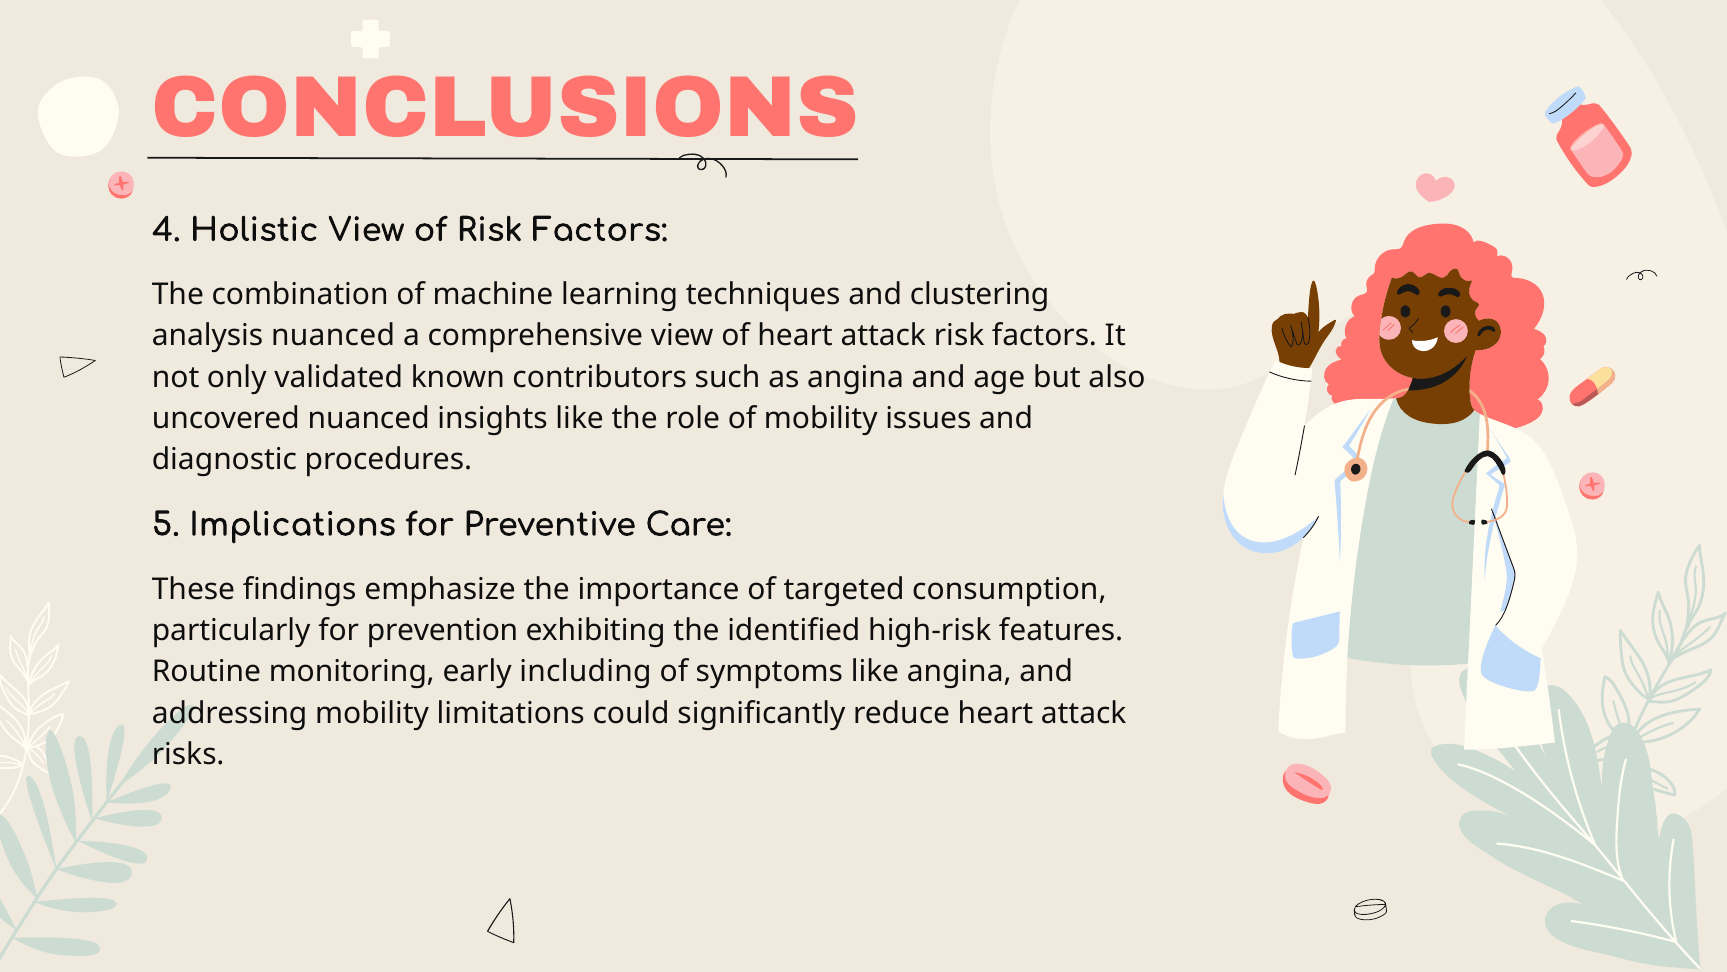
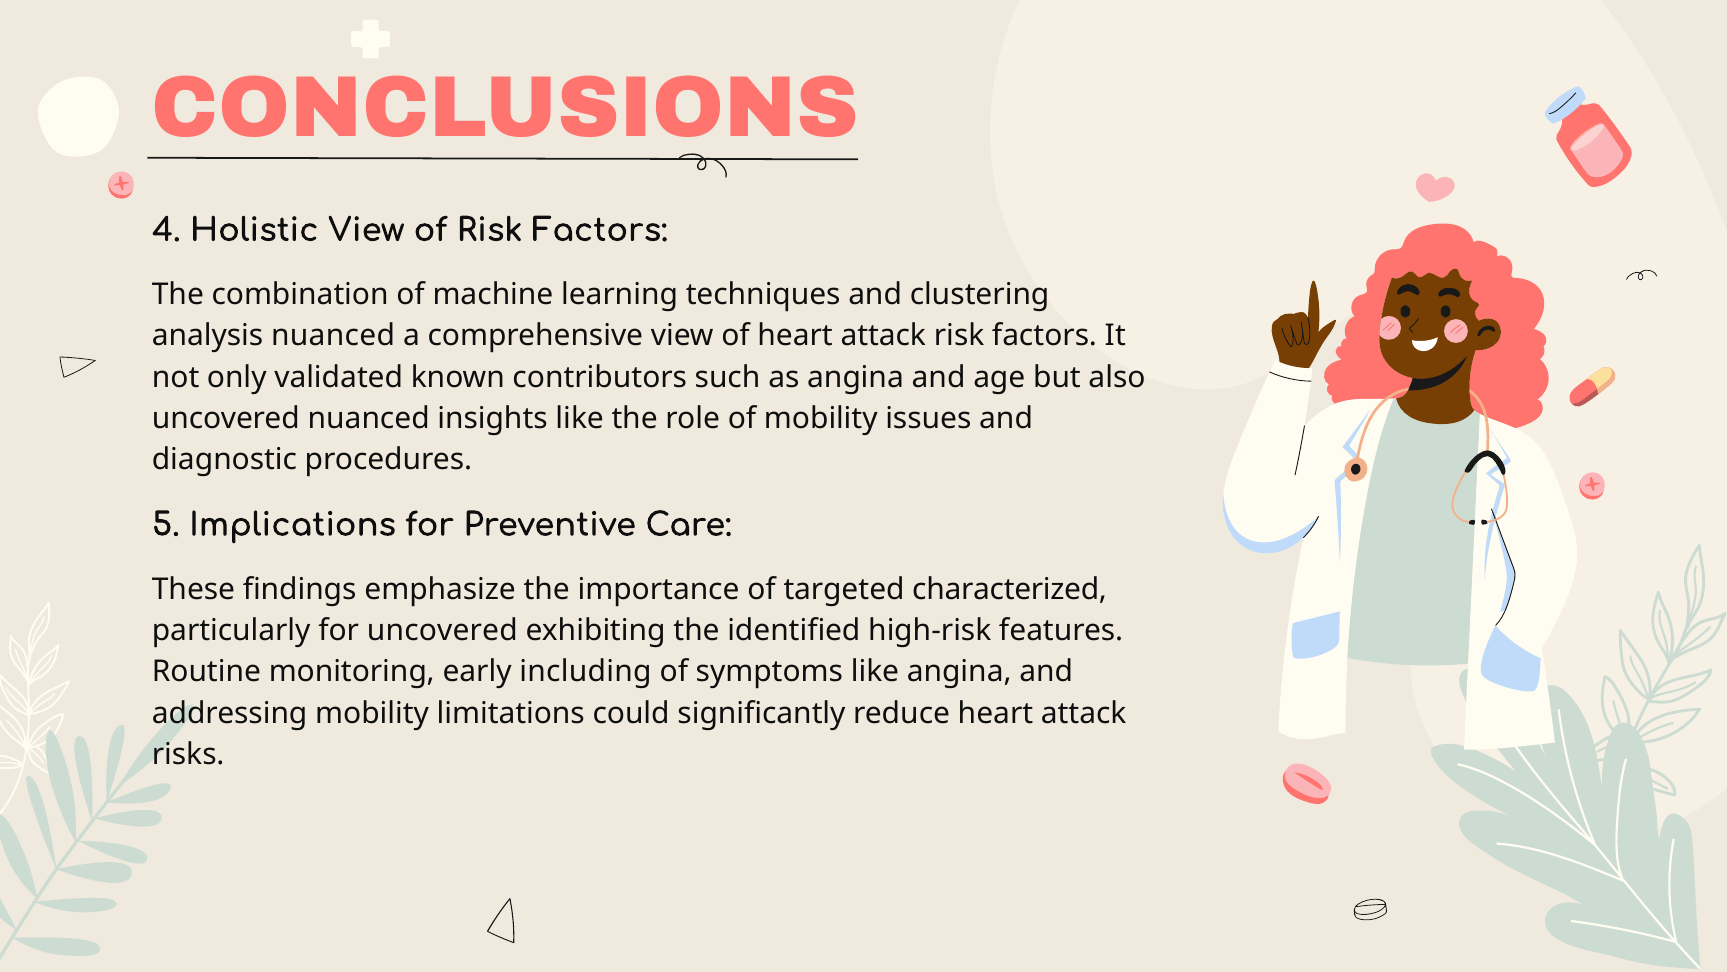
consumption: consumption -> characterized (1010, 589)
for prevention: prevention -> uncovered (442, 630)
